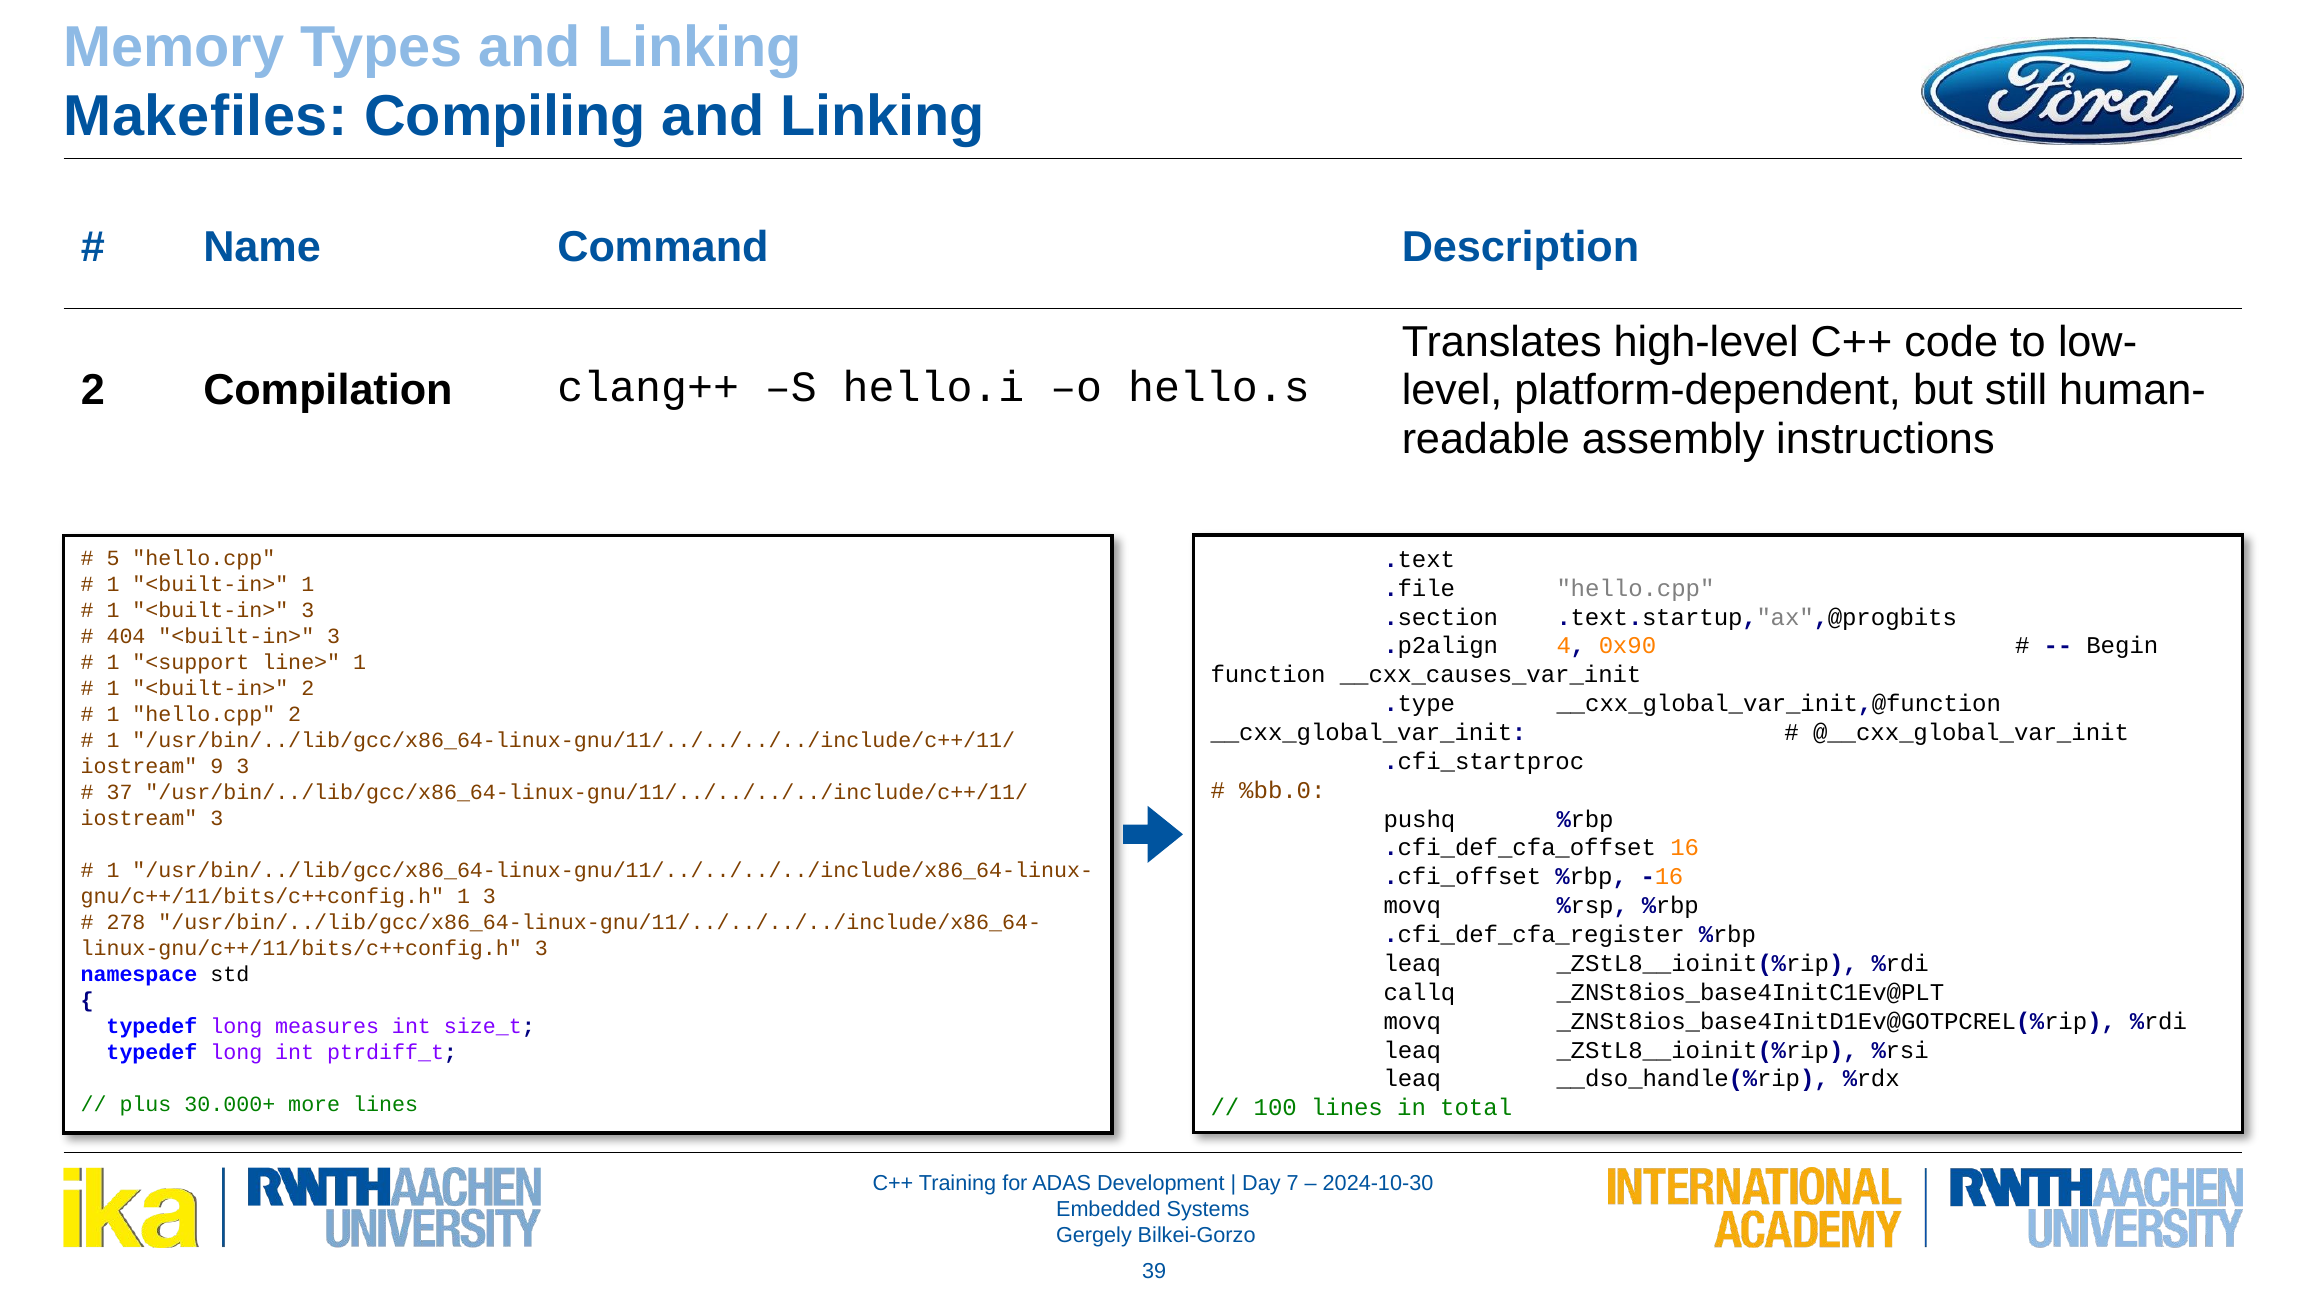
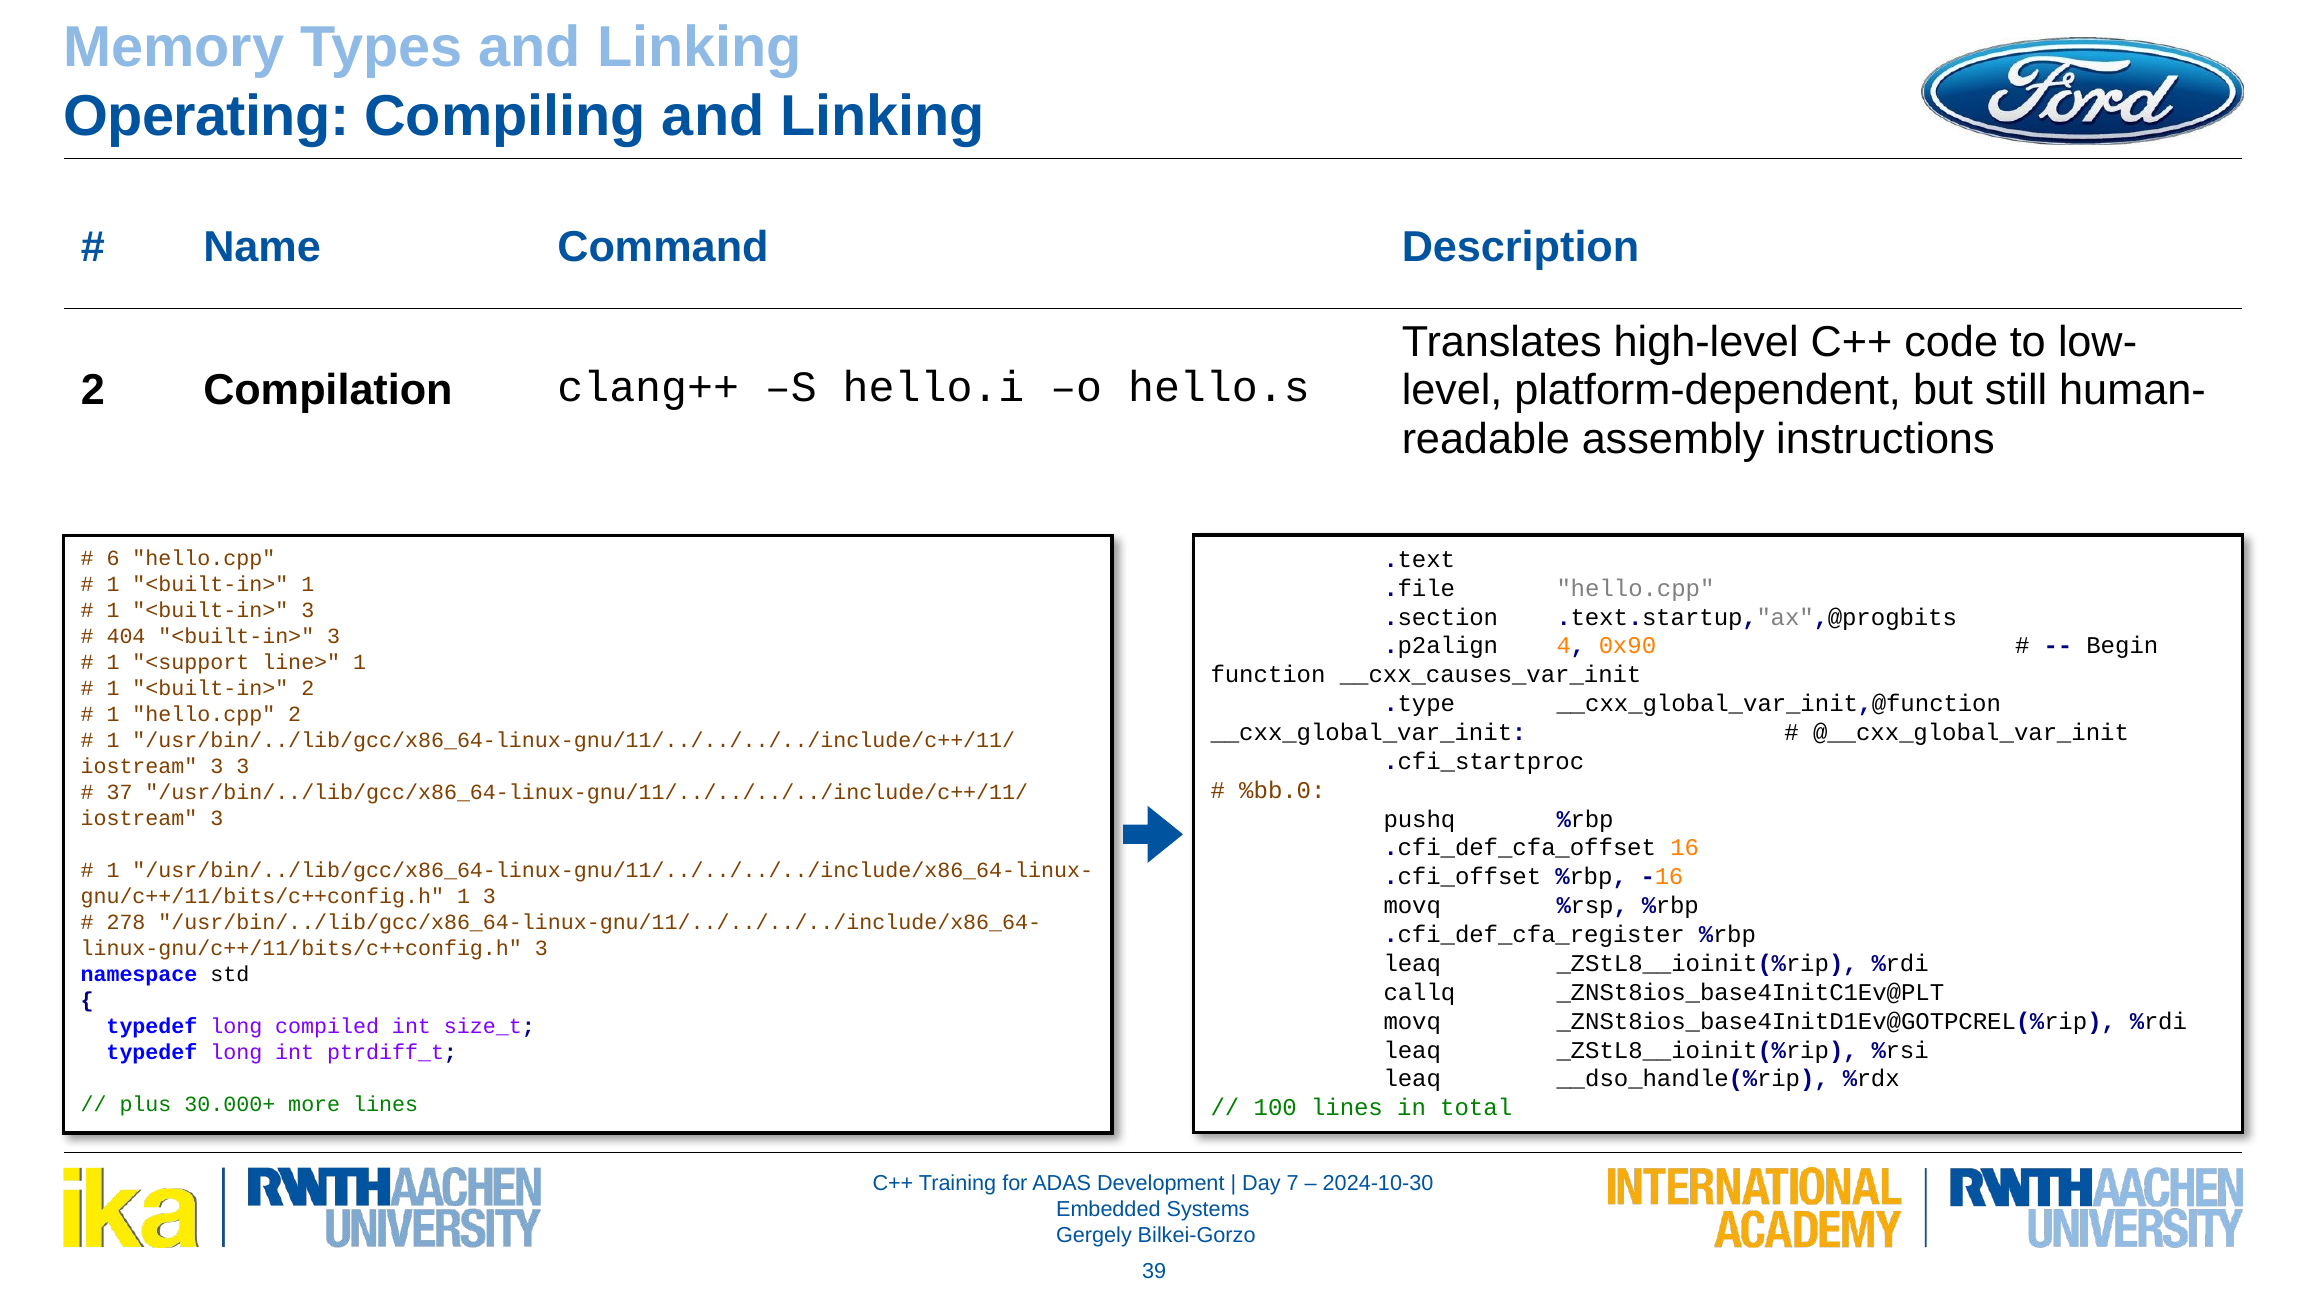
Makefiles: Makefiles -> Operating (206, 116)
5: 5 -> 6 (113, 559)
9: 9 -> 3 (217, 767)
measures: measures -> compiled (327, 1027)
